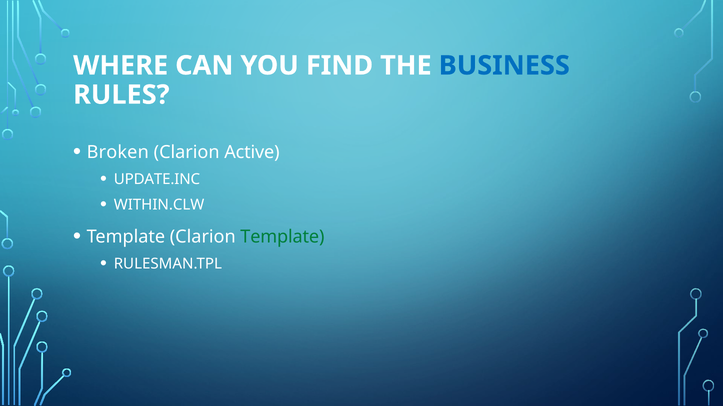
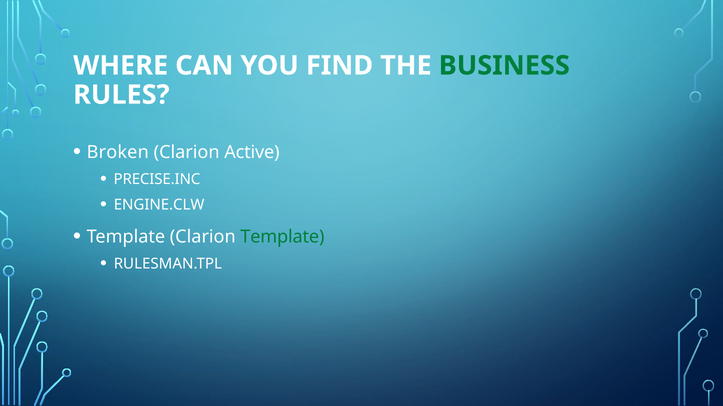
BUSINESS colour: blue -> green (504, 66)
UPDATE.INC: UPDATE.INC -> PRECISE.INC (157, 180)
WITHIN.CLW: WITHIN.CLW -> ENGINE.CLW (159, 205)
